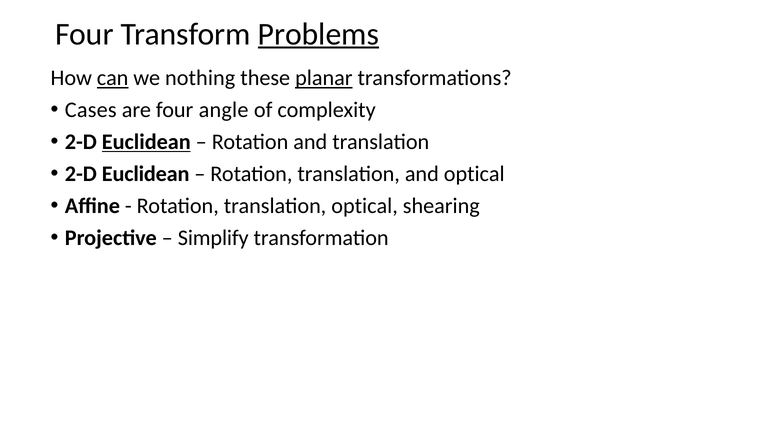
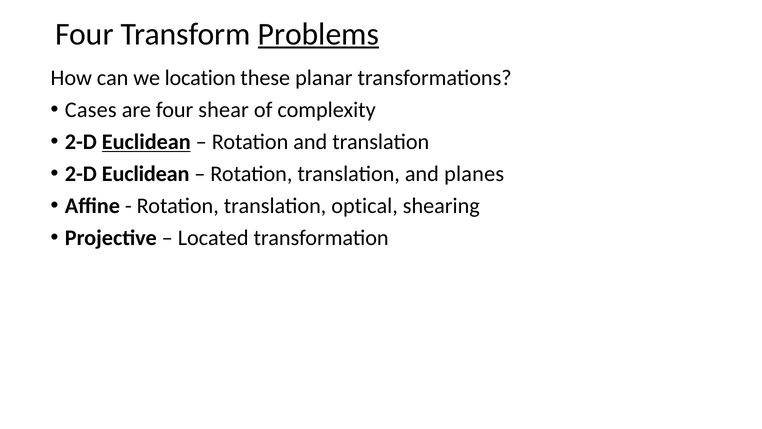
can underline: present -> none (113, 78)
nothing: nothing -> location (200, 78)
planar underline: present -> none (324, 78)
angle: angle -> shear (224, 110)
and optical: optical -> planes (474, 174)
Simplify: Simplify -> Located (213, 237)
